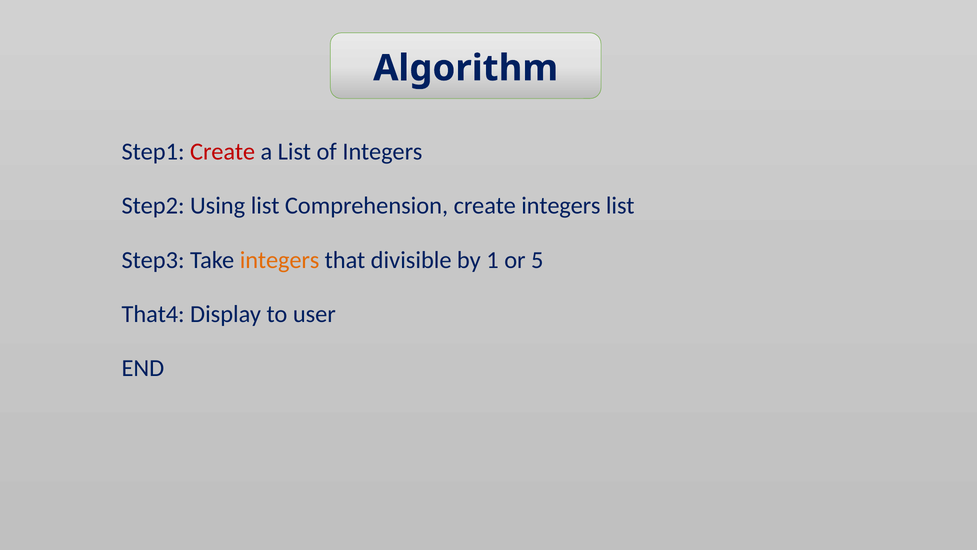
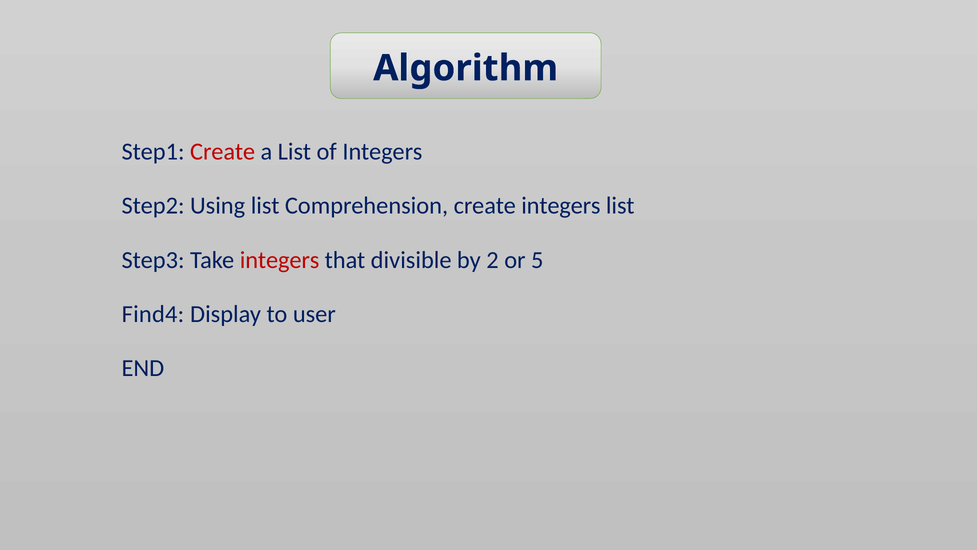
integers colour: orange -> red (280, 260)
1: 1 -> 2 (492, 260)
That4: That4 -> Find4 (153, 314)
